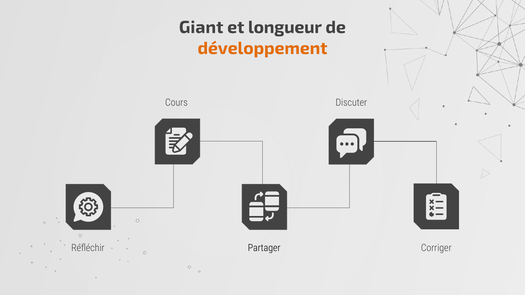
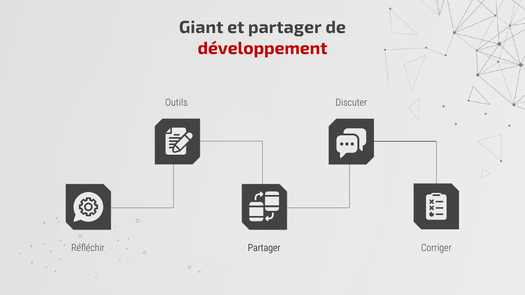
et longueur: longueur -> partager (285, 27)
développement colour: orange -> red (262, 48)
Cours: Cours -> Outils (176, 103)
